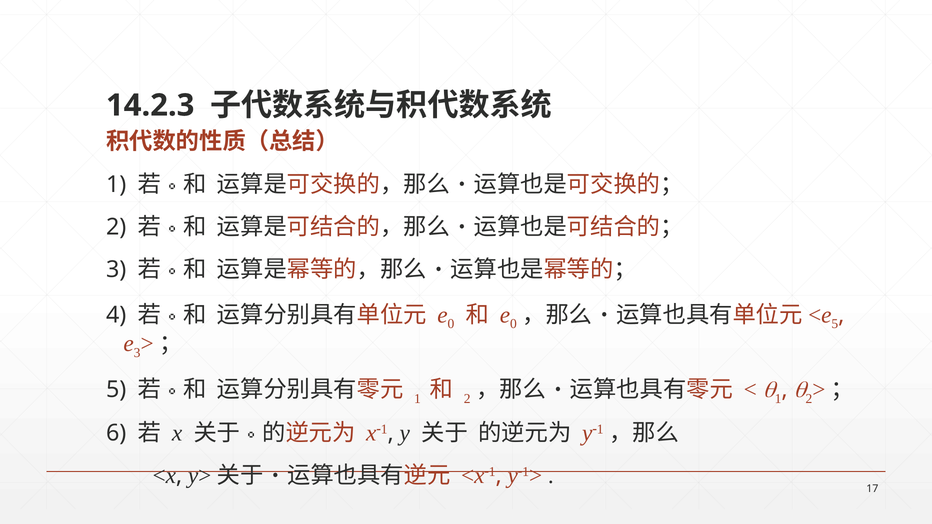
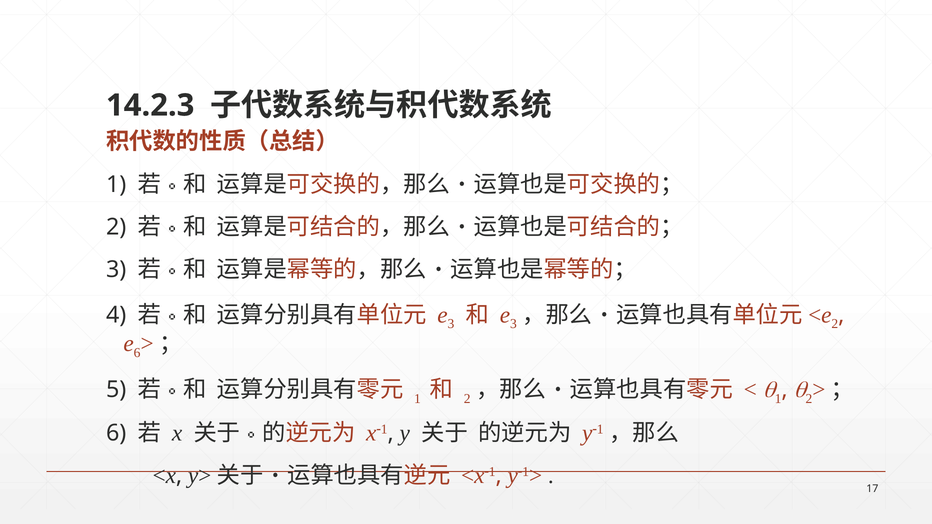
0: 0 -> 3 (451, 324)
0: 0 -> 3 (513, 324)
5: 5 -> 2 (835, 324)
3: 3 -> 6 (137, 353)
